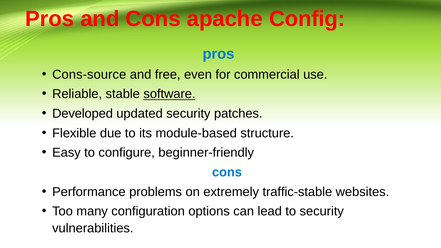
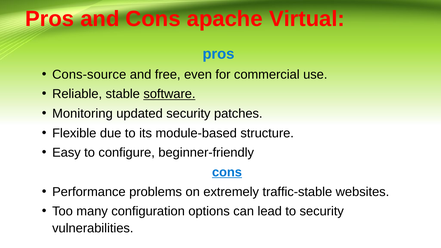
Config: Config -> Virtual (307, 19)
Developed: Developed -> Monitoring (82, 114)
cons underline: none -> present (227, 172)
